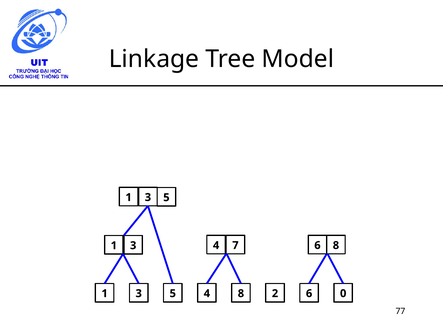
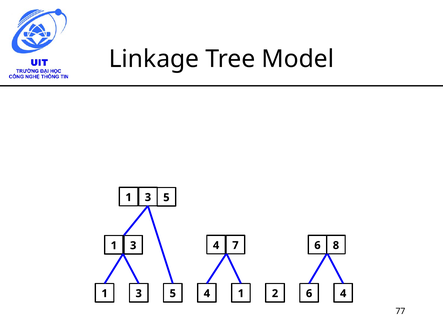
5 4 8: 8 -> 1 (241, 293)
6 0: 0 -> 4 (343, 293)
